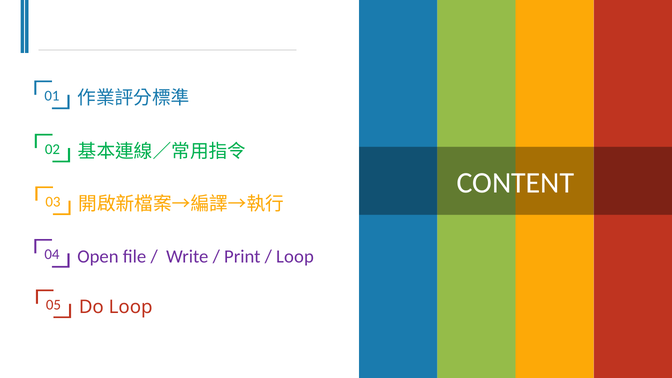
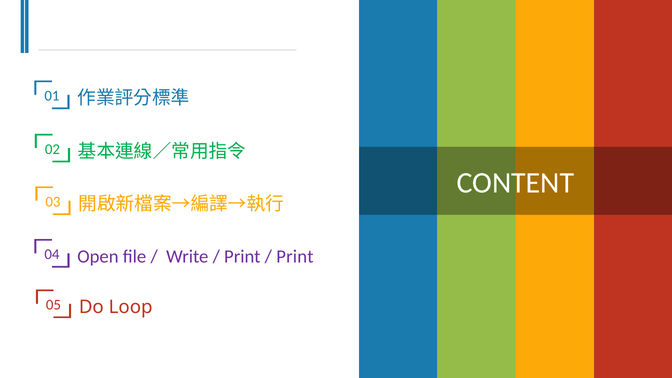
Loop: Loop -> Print (295, 257)
